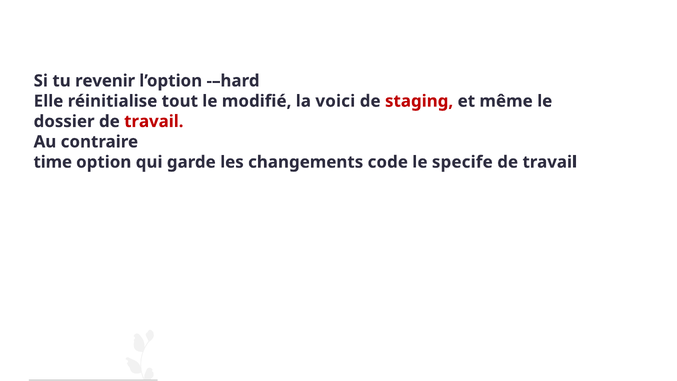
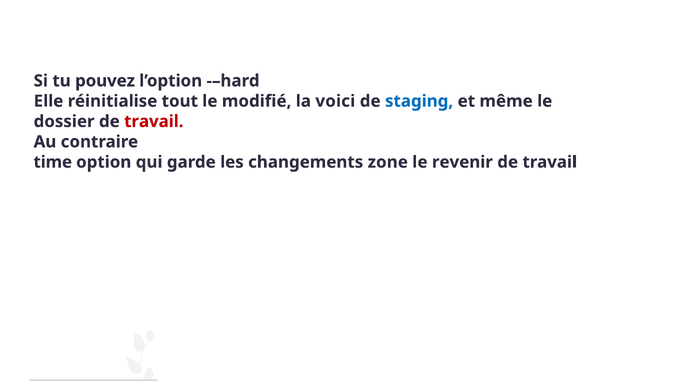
revenir: revenir -> pouvez (105, 81)
staging colour: red -> blue (419, 101)
code: code -> zone (388, 162)
specife: specife -> revenir (462, 162)
